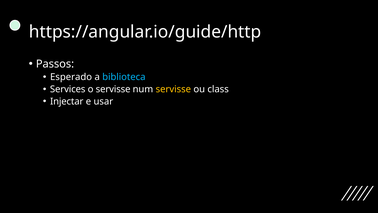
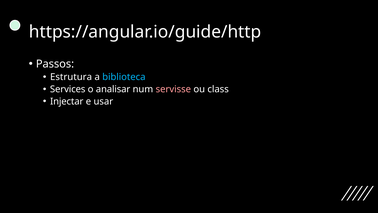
Esperado: Esperado -> Estrutura (71, 77)
o servisse: servisse -> analisar (113, 89)
servisse colour: yellow -> pink (173, 89)
